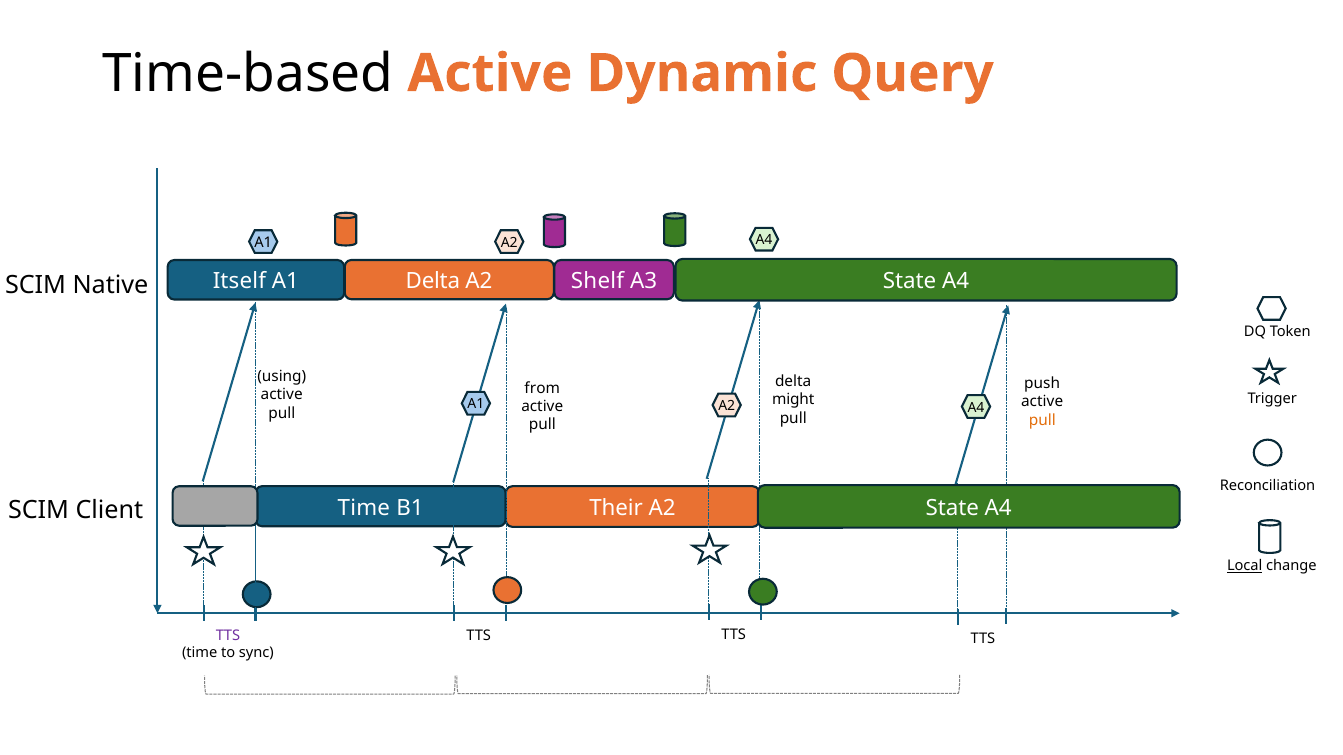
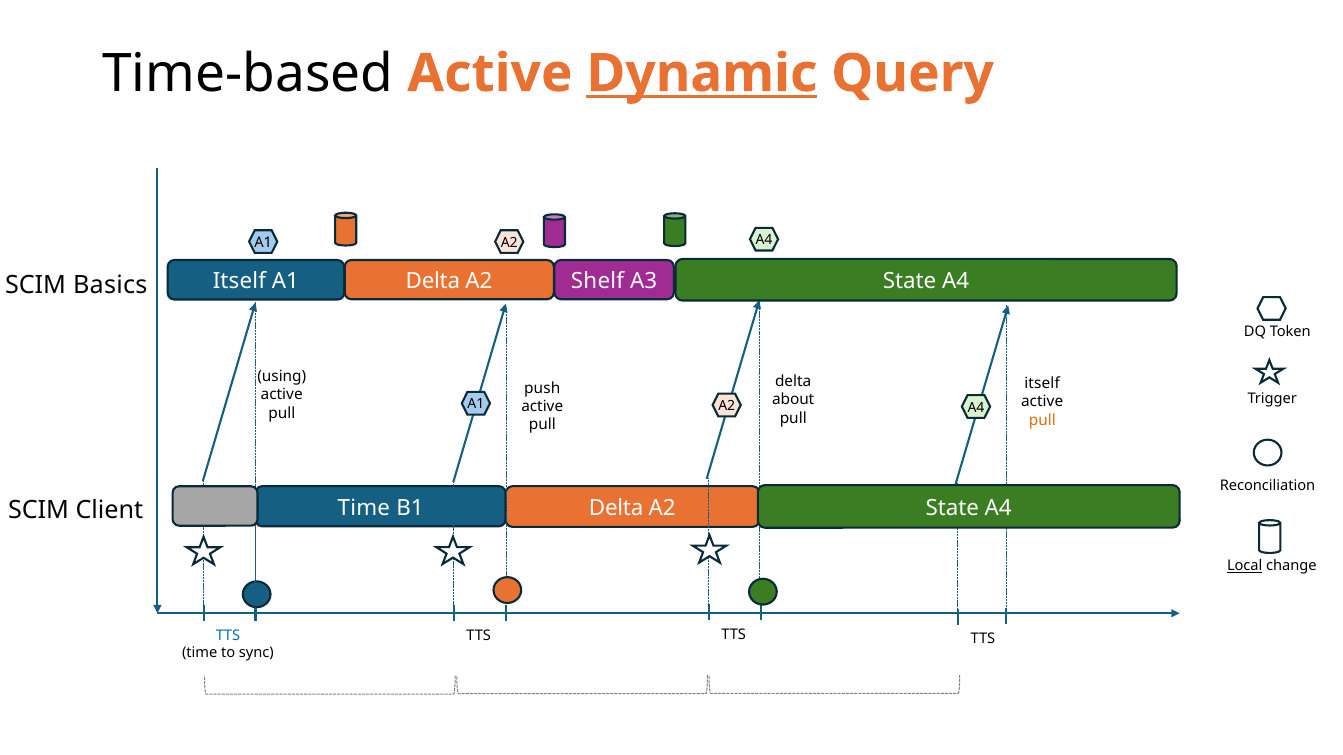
Dynamic underline: none -> present (702, 74)
Native: Native -> Basics (110, 285)
push: push -> itself (1042, 384)
from: from -> push (542, 388)
might: might -> about (793, 400)
Their: Their -> Delta (616, 508)
TTS colour: purple -> blue (228, 636)
